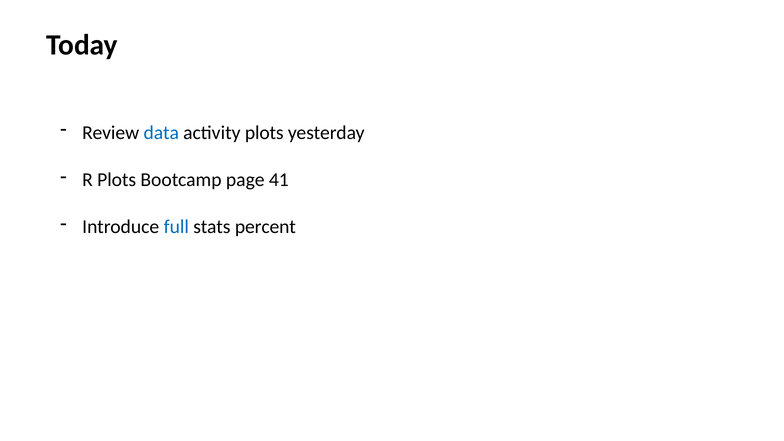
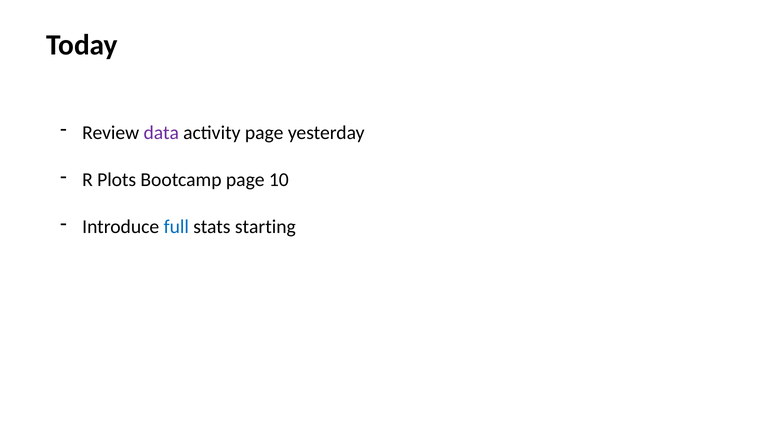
data colour: blue -> purple (161, 133)
activity plots: plots -> page (264, 133)
41: 41 -> 10 (279, 180)
percent: percent -> starting (265, 227)
